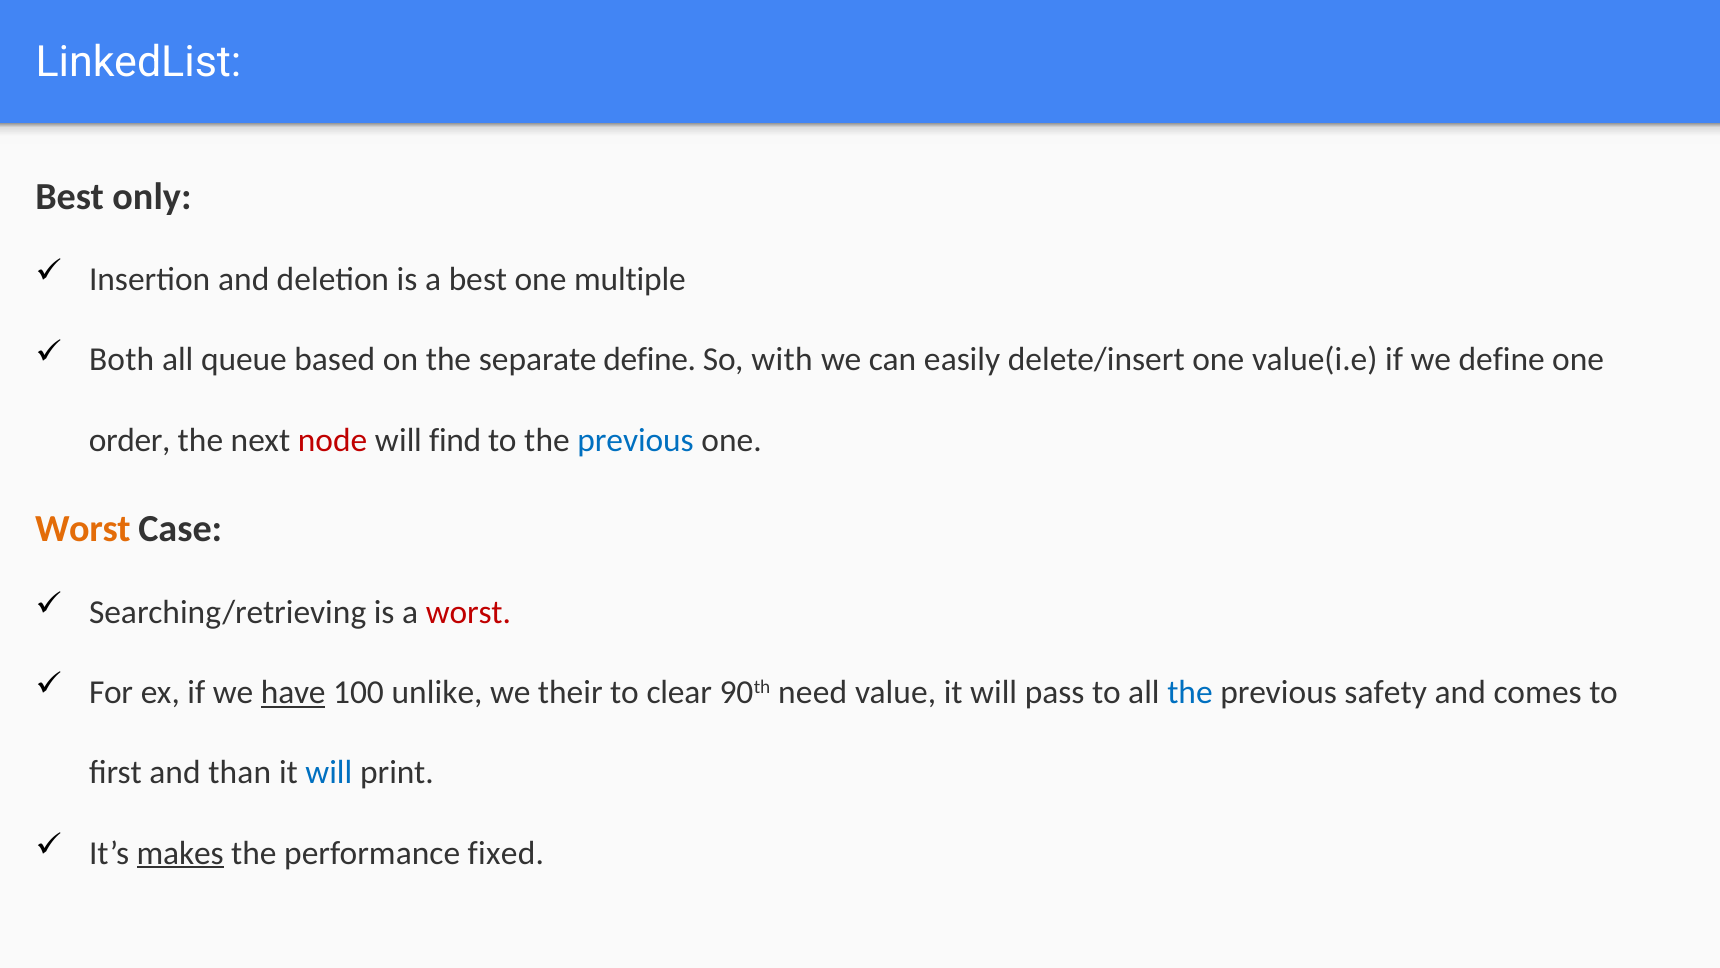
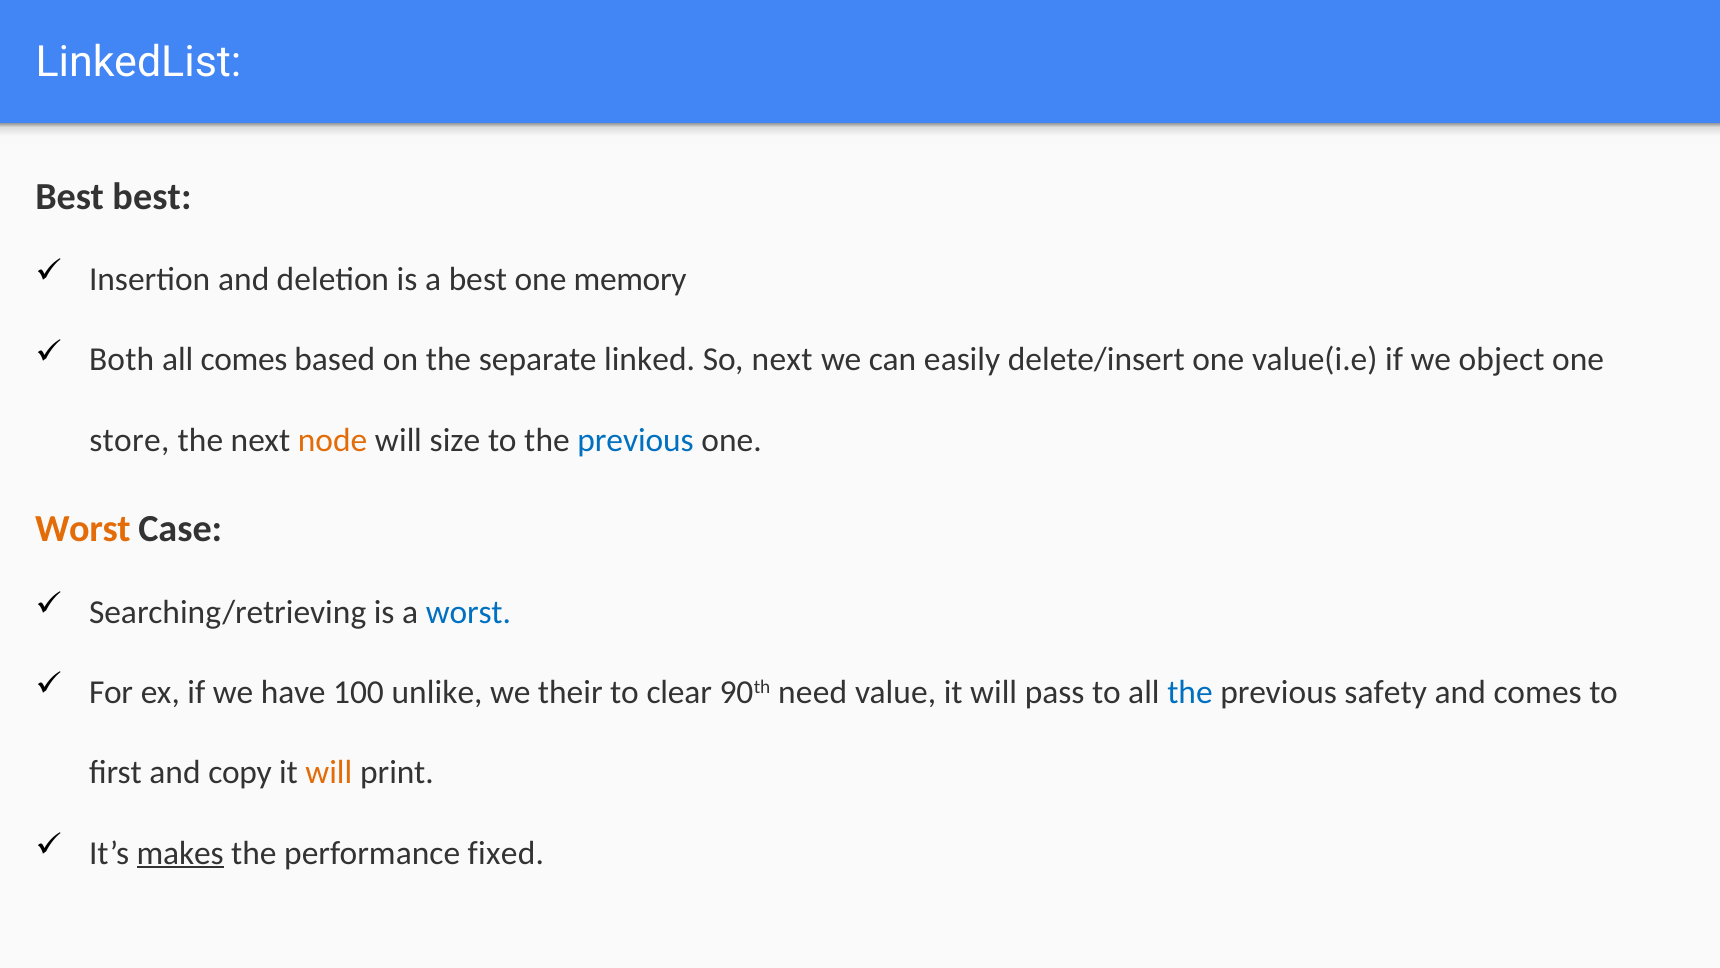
Best only: only -> best (152, 196)
multiple: multiple -> memory (630, 279)
all queue: queue -> comes (244, 359)
separate define: define -> linked (650, 359)
So with: with -> next (782, 359)
we define: define -> object (1502, 359)
order: order -> store (129, 440)
node colour: red -> orange (333, 440)
find: find -> size (455, 440)
worst colour: red -> blue (468, 612)
have underline: present -> none (293, 692)
than: than -> copy (240, 772)
will colour: blue -> orange (329, 772)
